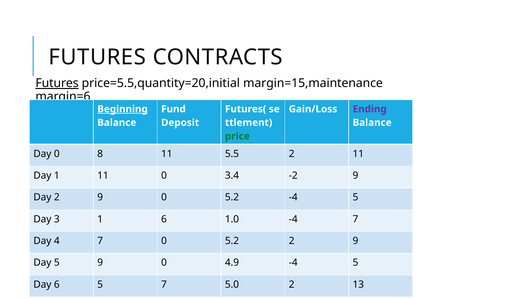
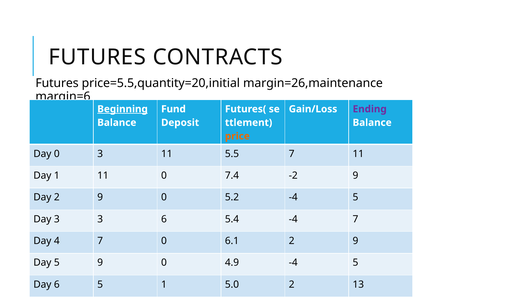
Futures underline: present -> none (57, 83)
margin=15,maintenance: margin=15,maintenance -> margin=26,maintenance (313, 83)
price colour: green -> orange (237, 136)
0 8: 8 -> 3 (100, 154)
5.5 2: 2 -> 7 (292, 154)
3.4: 3.4 -> 7.4 (232, 175)
3 1: 1 -> 3 (100, 219)
1.0: 1.0 -> 5.4 (232, 219)
7 0 5.2: 5.2 -> 6.1 (232, 241)
5 7: 7 -> 1 (164, 284)
